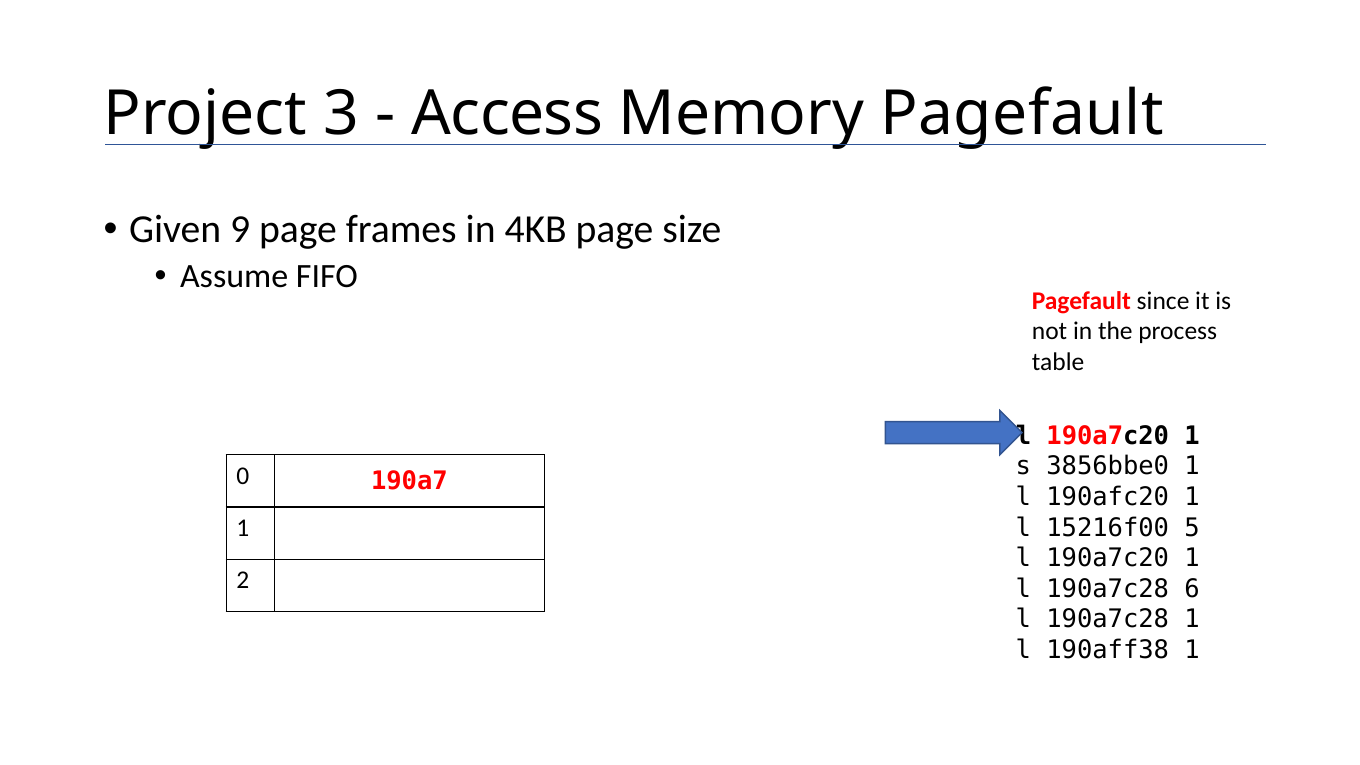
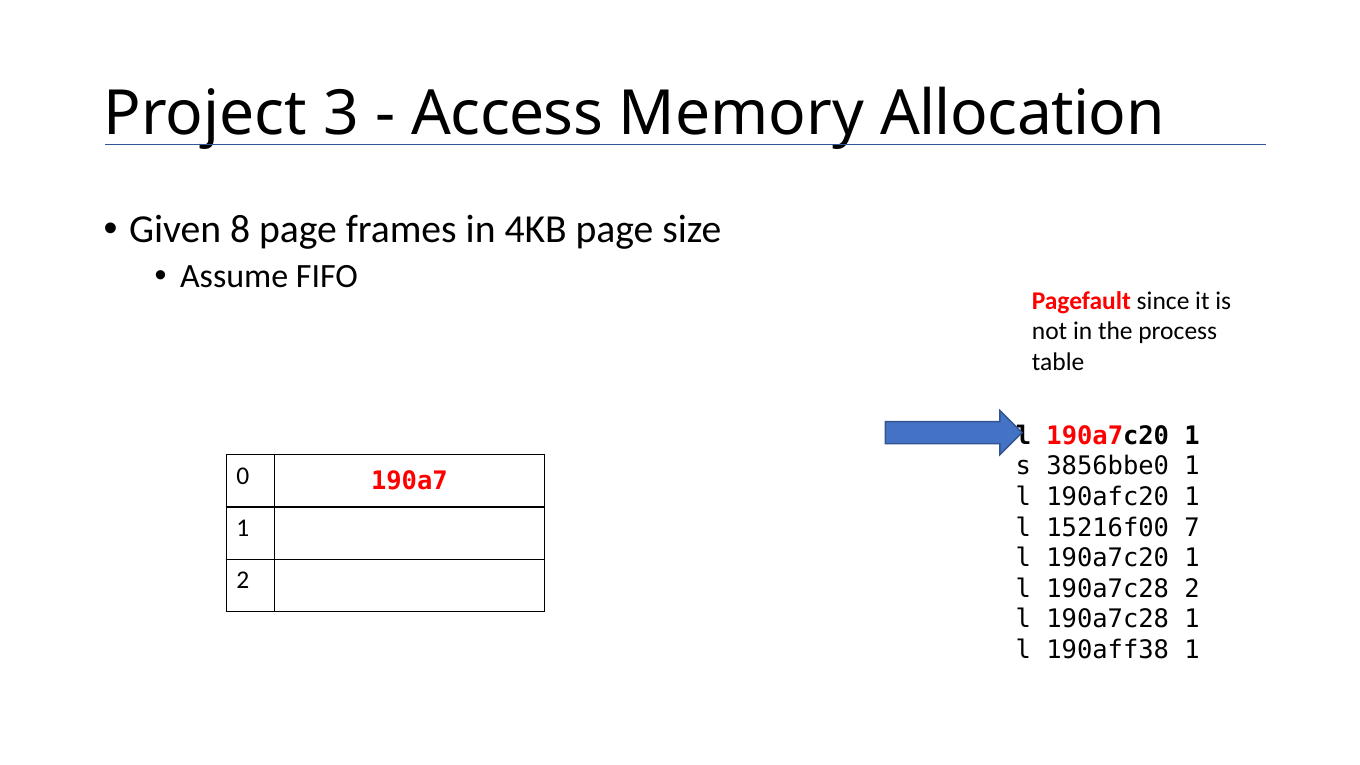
Memory Pagefault: Pagefault -> Allocation (1022, 114)
9: 9 -> 8 (240, 230)
5: 5 -> 7 (1192, 528)
190a7c28 6: 6 -> 2 (1192, 589)
